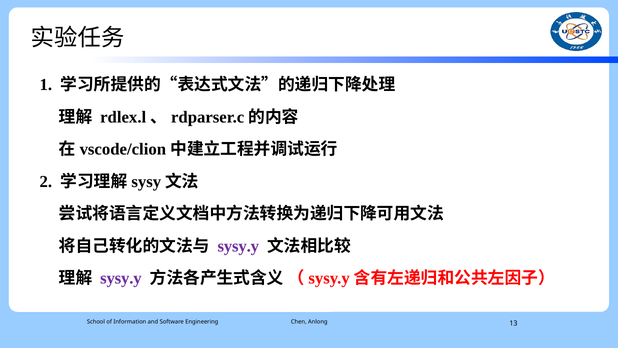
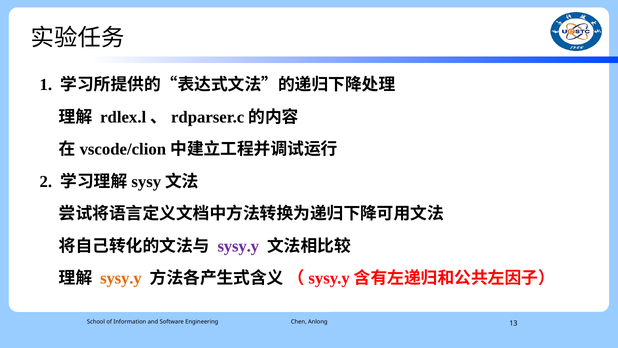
sysy.y colour: purple -> orange (121, 278)
